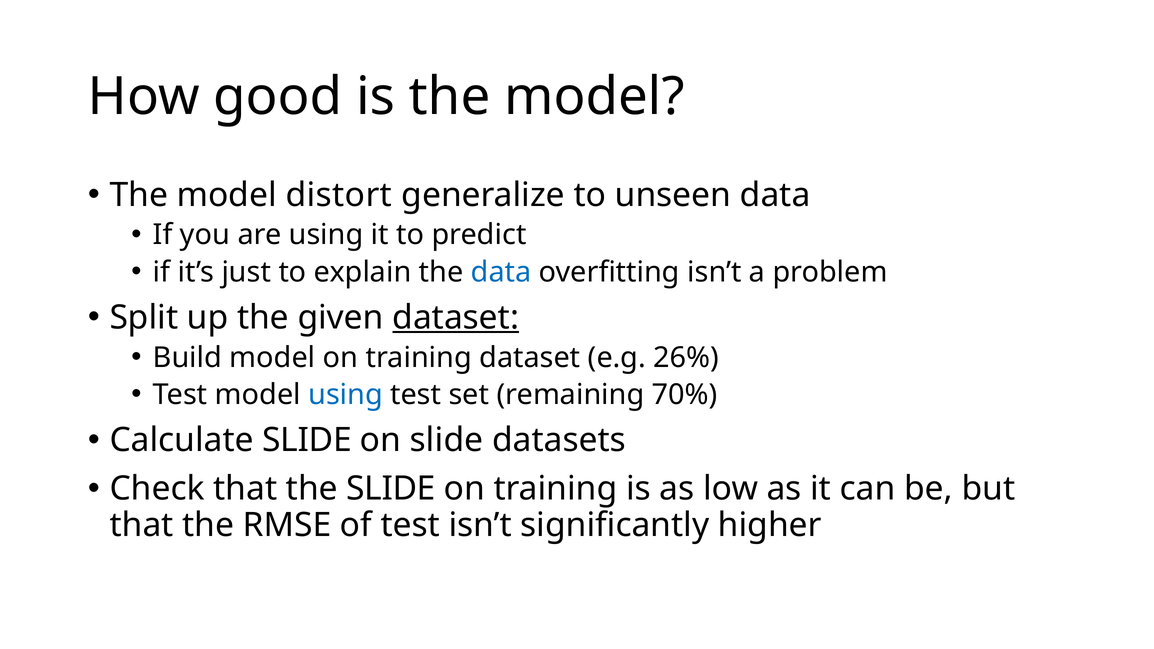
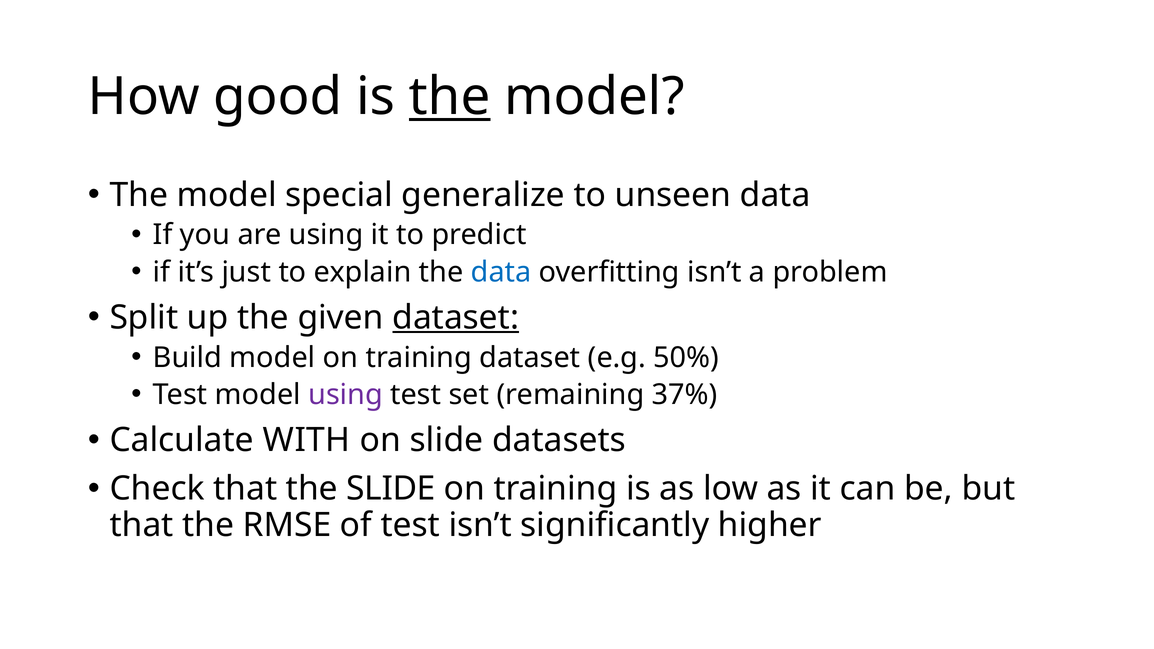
the underline: none -> present (450, 97)
distort: distort -> special (339, 195)
26%: 26% -> 50% (686, 358)
using colour: blue -> purple (346, 395)
70%: 70% -> 37% (685, 395)
Calculate SLIDE: SLIDE -> WITH (307, 440)
